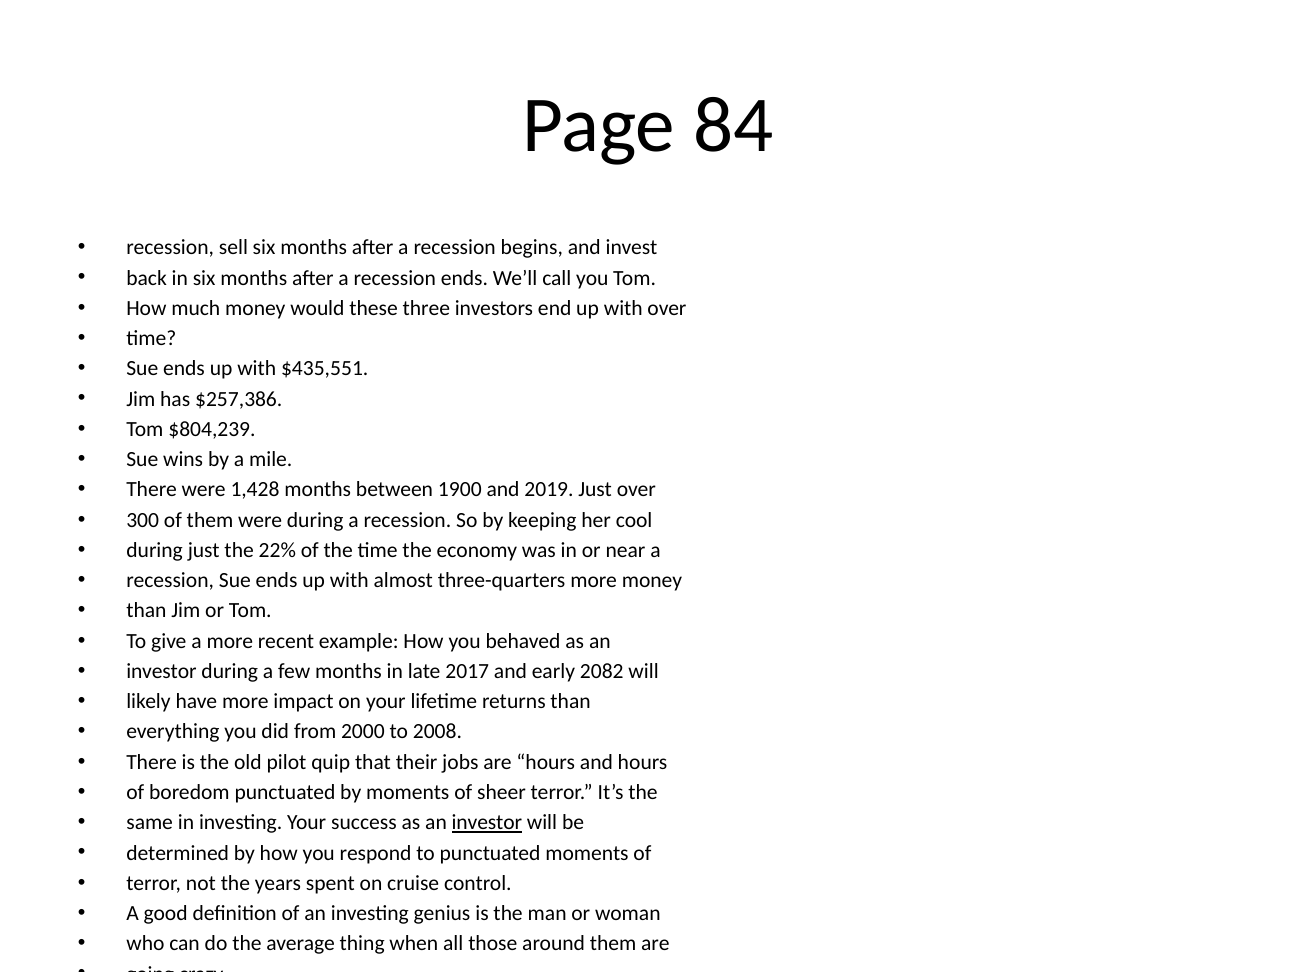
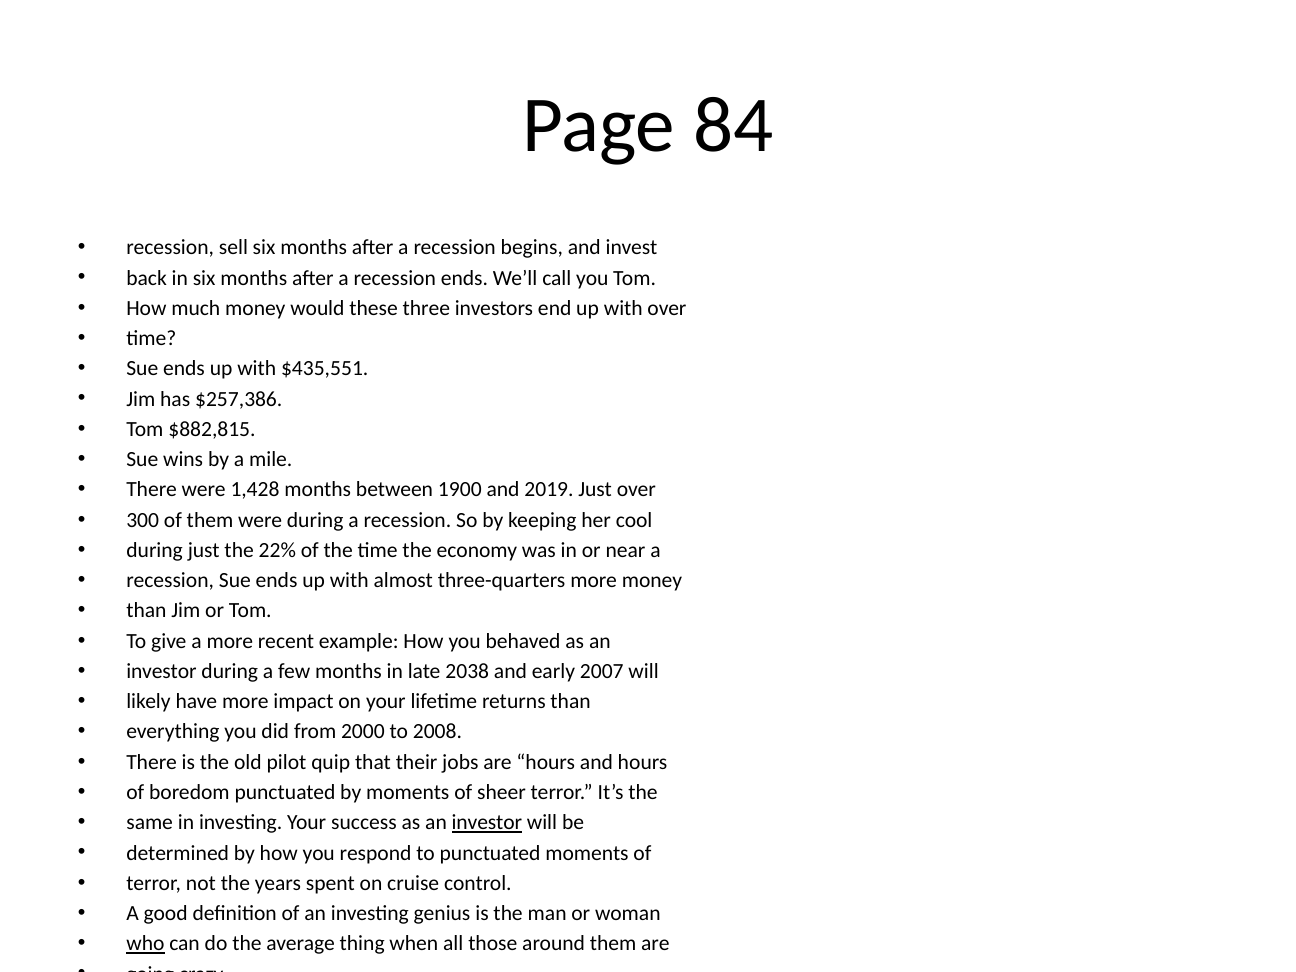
$804,239: $804,239 -> $882,815 (212, 429)
2017: 2017 -> 2038 (467, 671)
2082: 2082 -> 2007 (602, 671)
who underline: none -> present (145, 944)
